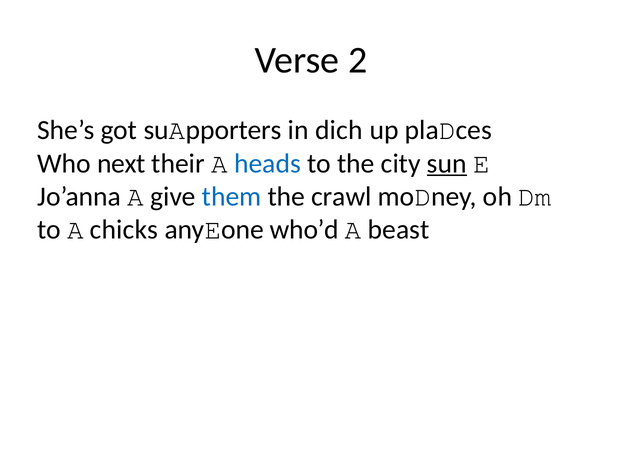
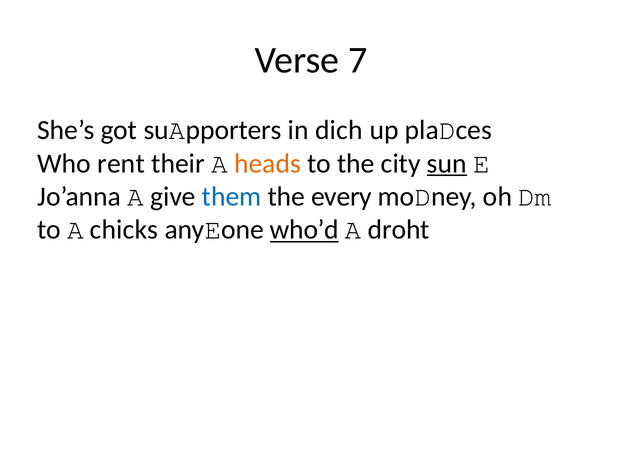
2: 2 -> 7 (358, 60)
next: next -> rent (121, 164)
heads colour: blue -> orange (268, 164)
crawl: crawl -> every (342, 197)
who’d underline: none -> present (304, 230)
beast: beast -> droht (399, 230)
